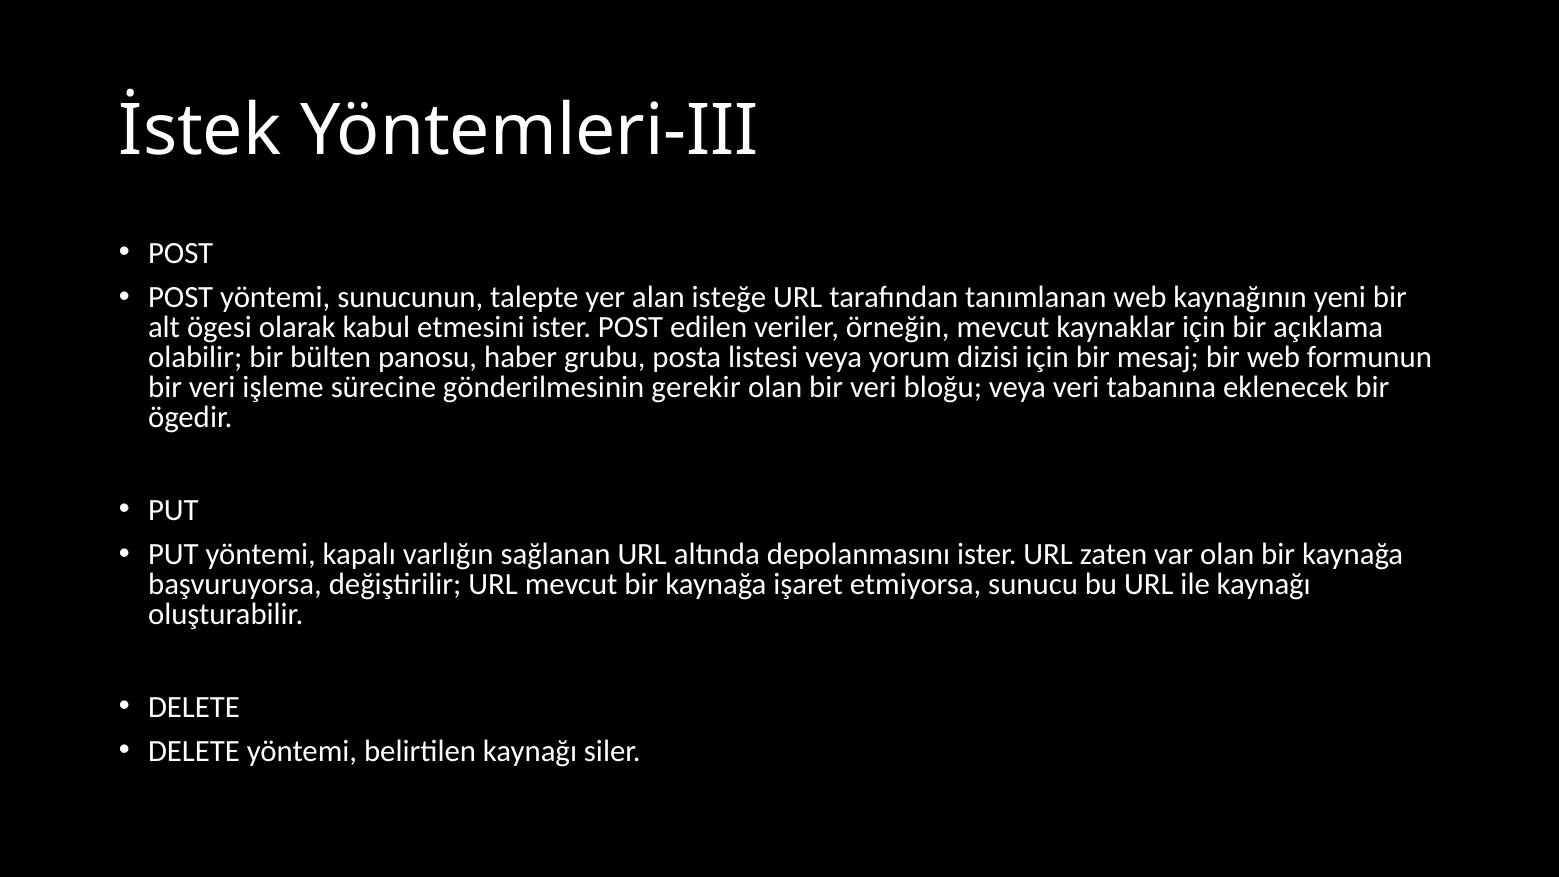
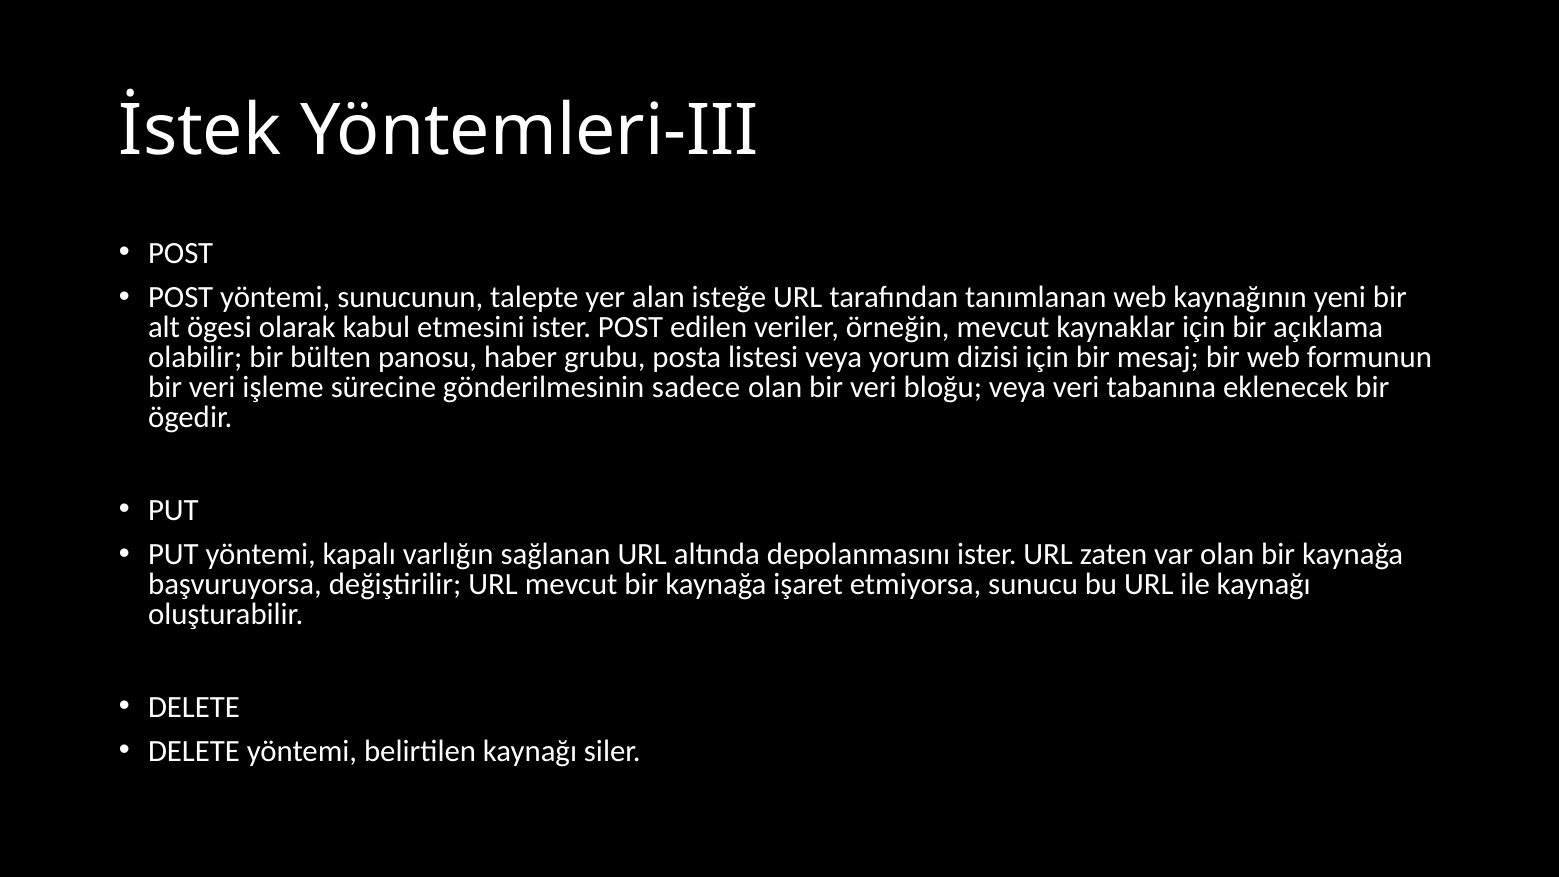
gerekir: gerekir -> sadece (696, 388)
